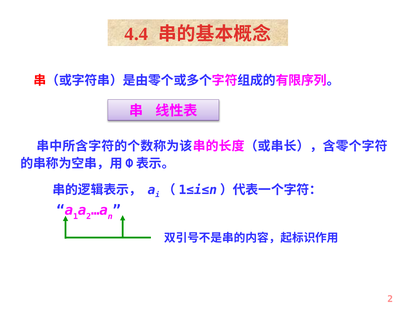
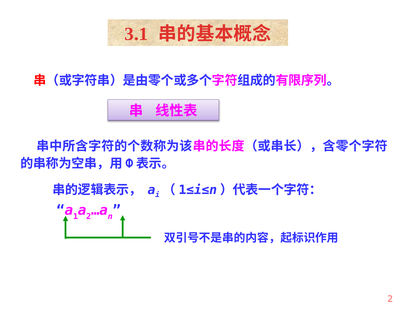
4.4: 4.4 -> 3.1 (136, 34)
